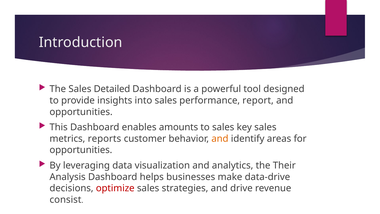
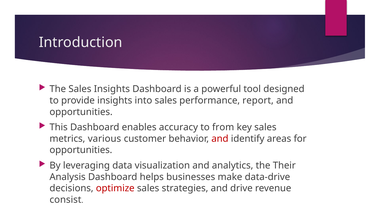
Sales Detailed: Detailed -> Insights (112, 89)
amounts: amounts -> accuracy (179, 127)
to sales: sales -> from (223, 127)
reports: reports -> various (104, 138)
and colour: orange -> red (220, 138)
